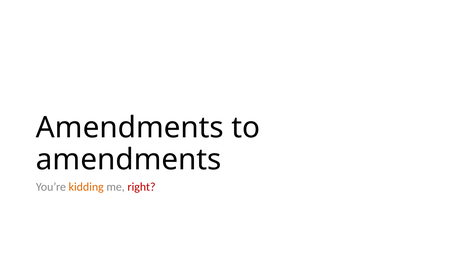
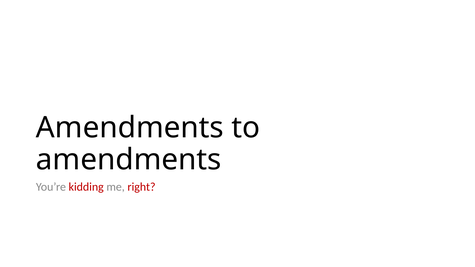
kidding colour: orange -> red (86, 187)
